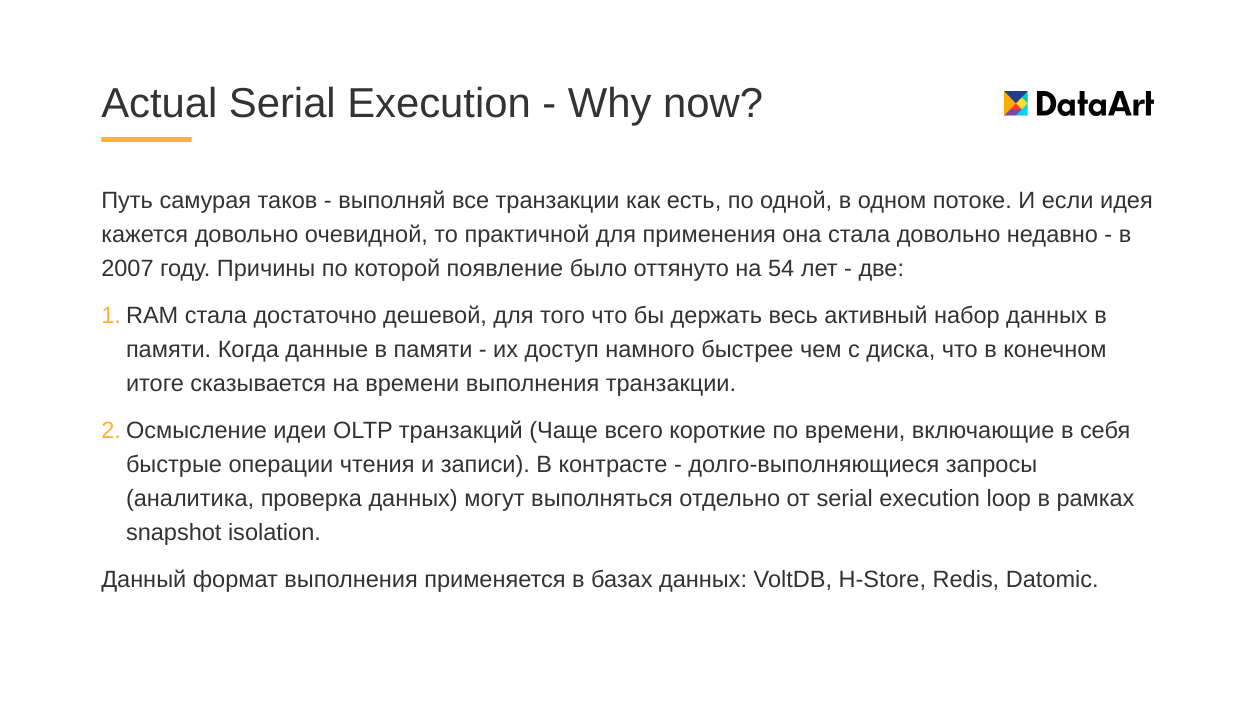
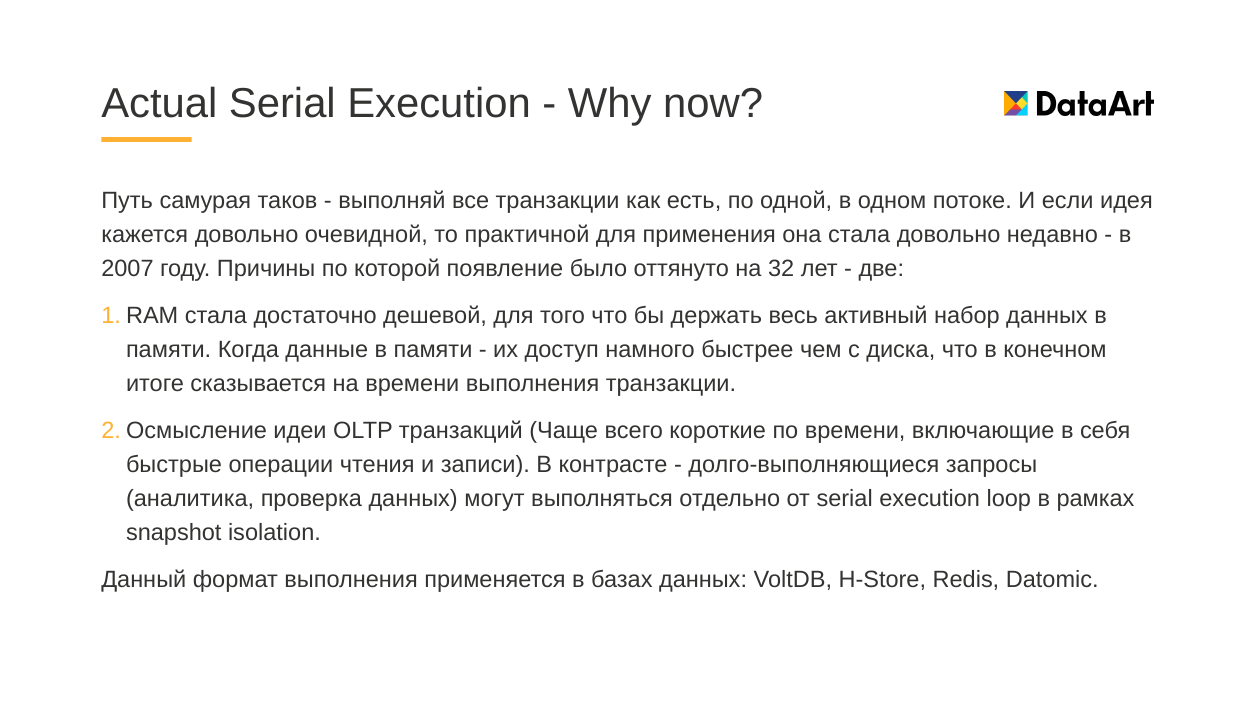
54: 54 -> 32 (781, 269)
